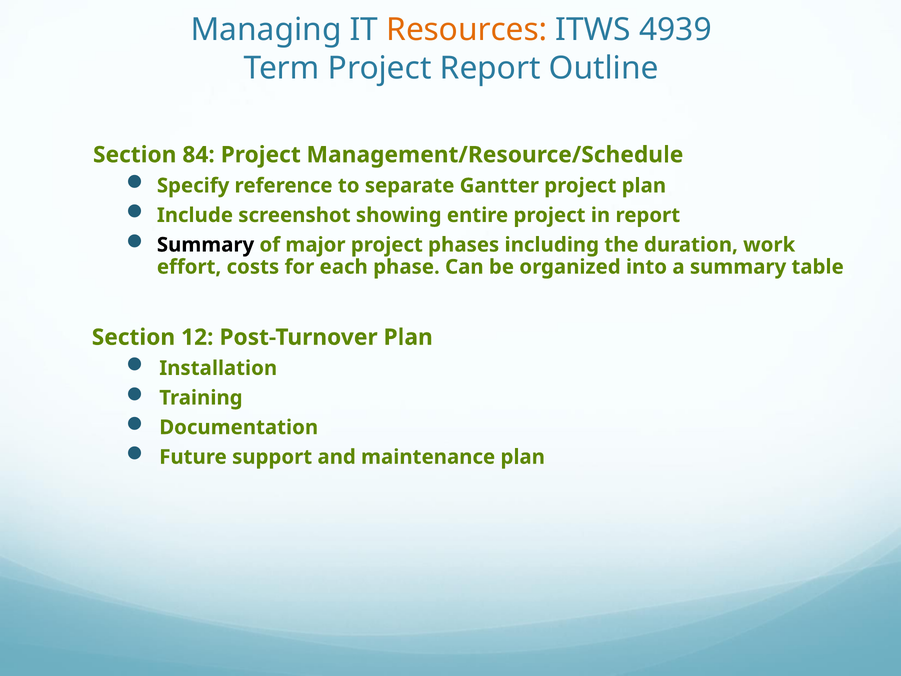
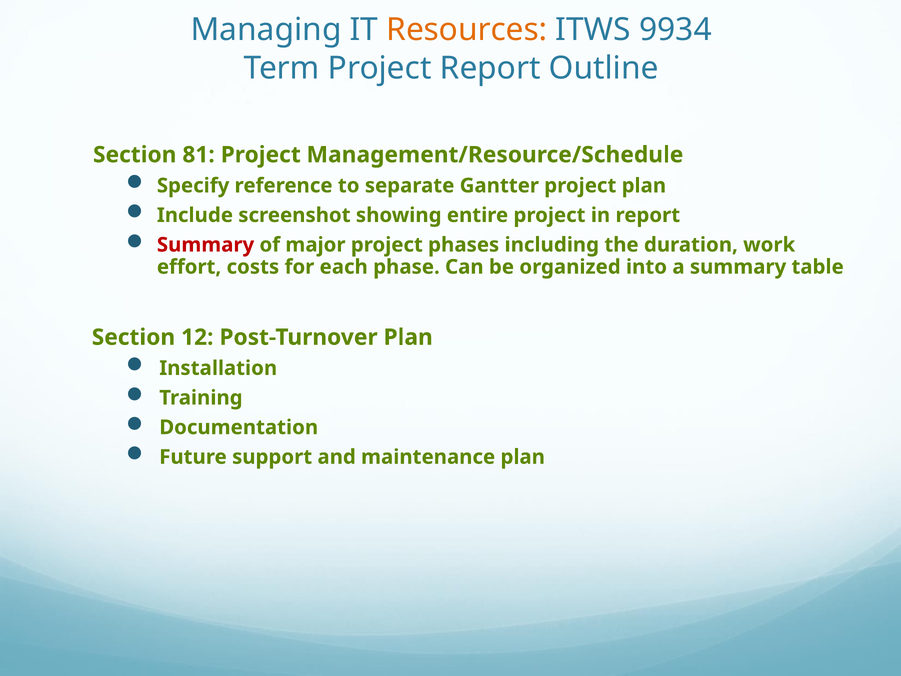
4939: 4939 -> 9934 (675, 30)
84: 84 -> 81 (199, 155)
Summary colour: black -> red (206, 245)
